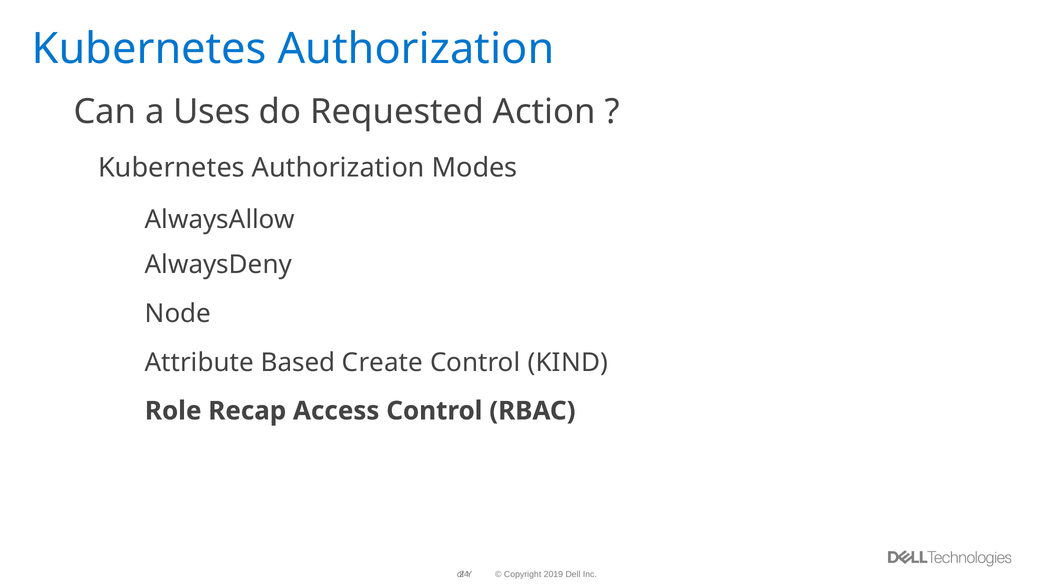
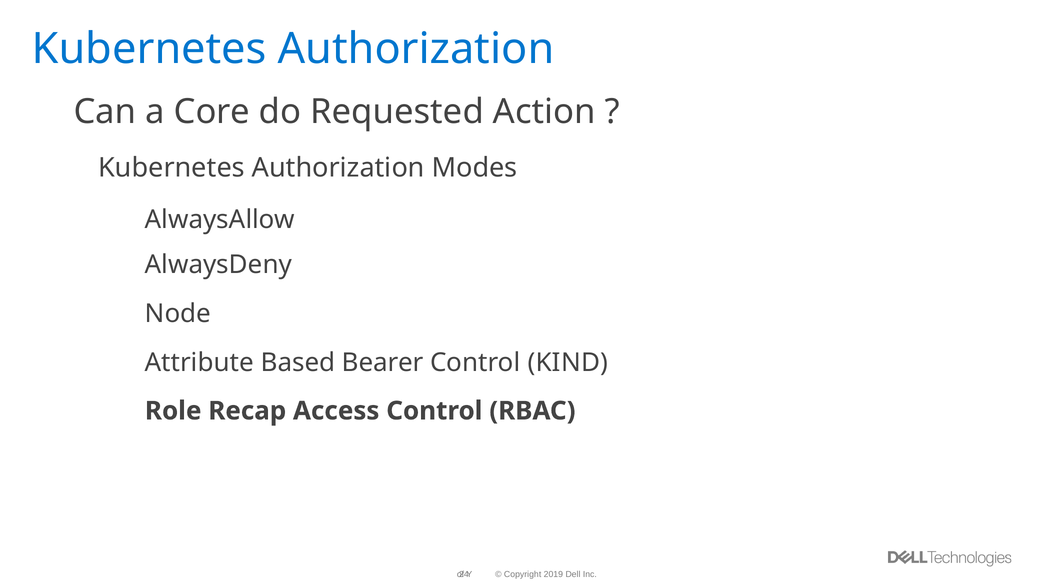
Uses: Uses -> Core (212, 112)
Create: Create -> Bearer (383, 363)
